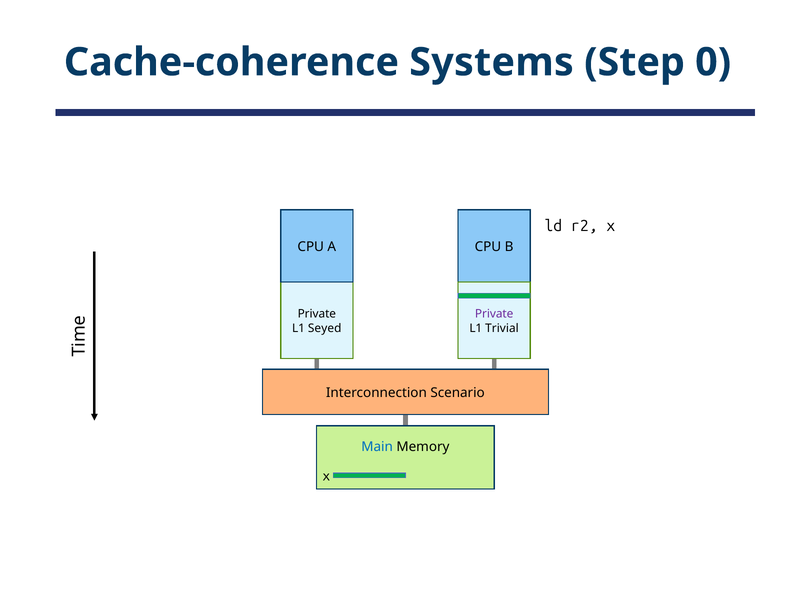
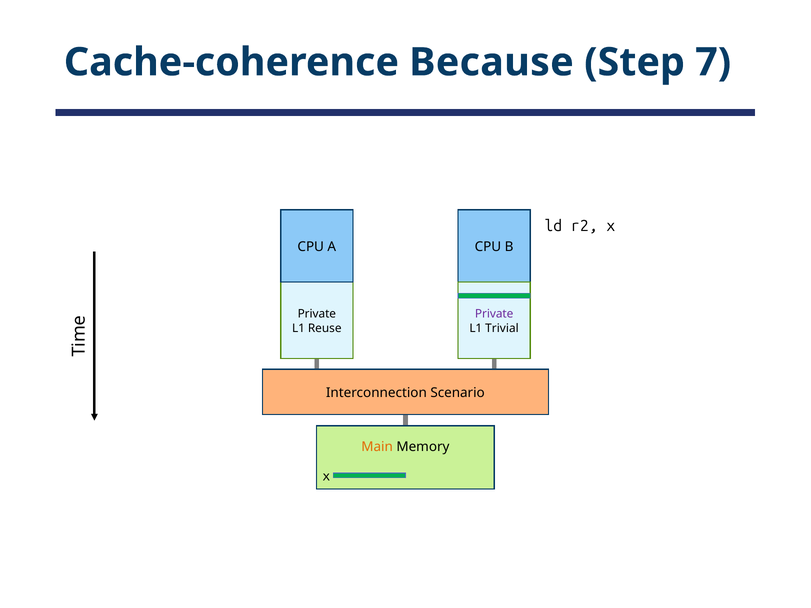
Systems: Systems -> Because (491, 62)
0: 0 -> 7 (713, 62)
Seyed: Seyed -> Reuse (325, 328)
Main colour: blue -> orange (377, 447)
